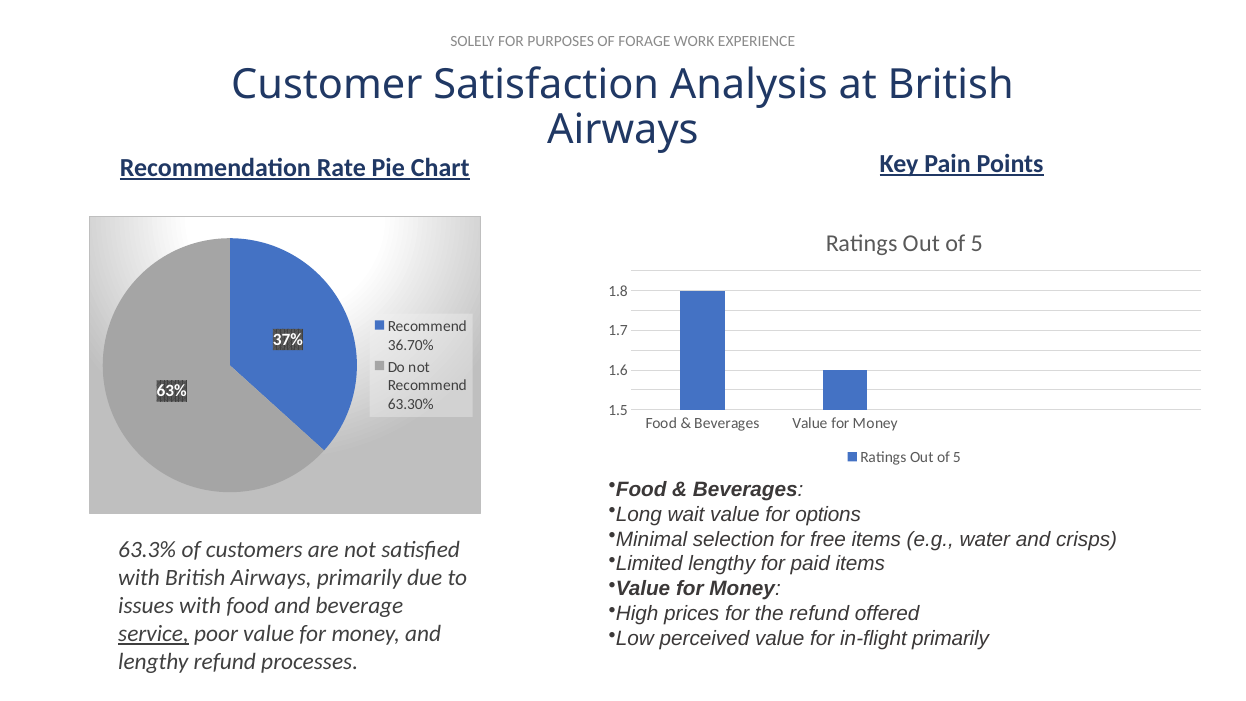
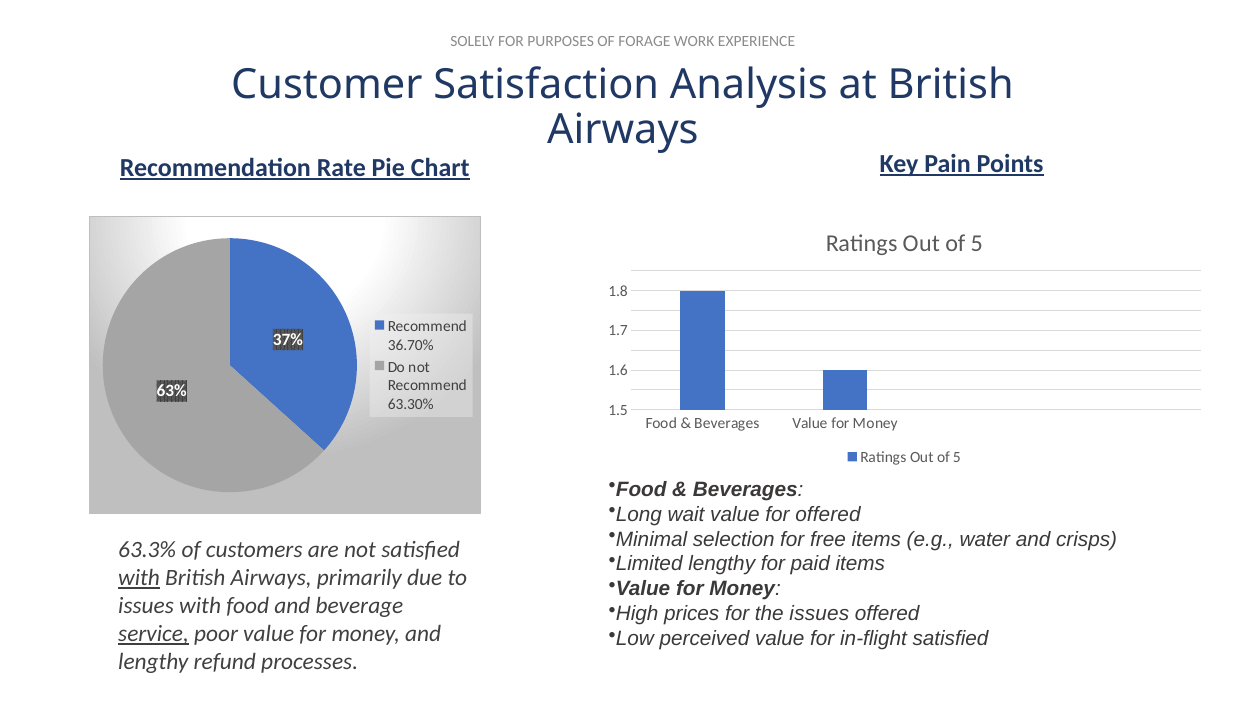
for options: options -> offered (828, 514)
with underline: none -> present (139, 578)
the refund: refund -> issues (819, 614)
in-flight primarily: primarily -> satisfied (950, 639)
